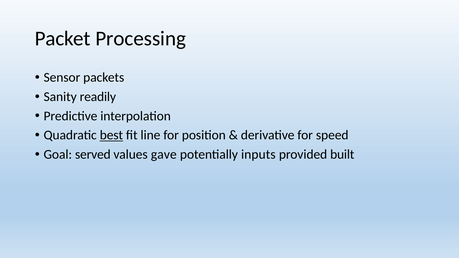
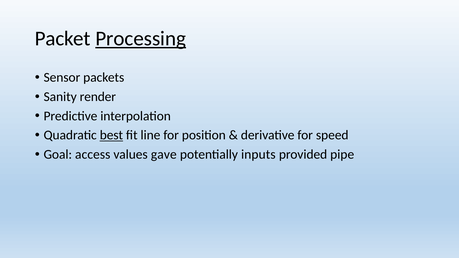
Processing underline: none -> present (141, 39)
readily: readily -> render (98, 97)
served: served -> access (93, 155)
built: built -> pipe (342, 155)
